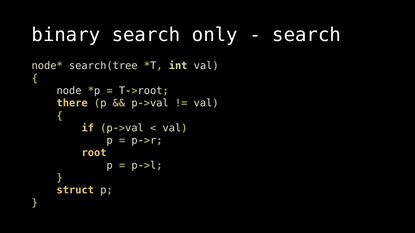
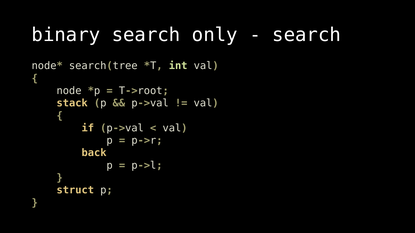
there: there -> stack (72, 103)
root: root -> back (94, 153)
